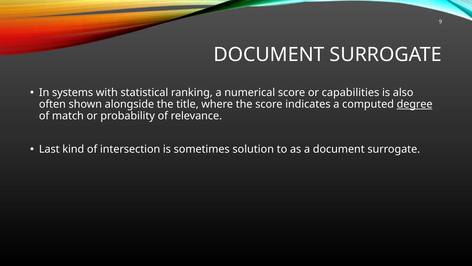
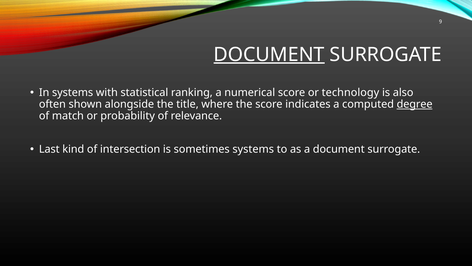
DOCUMENT underline: none -> present (269, 54)
capabilities: capabilities -> technology (350, 92)
sometimes solution: solution -> systems (253, 149)
